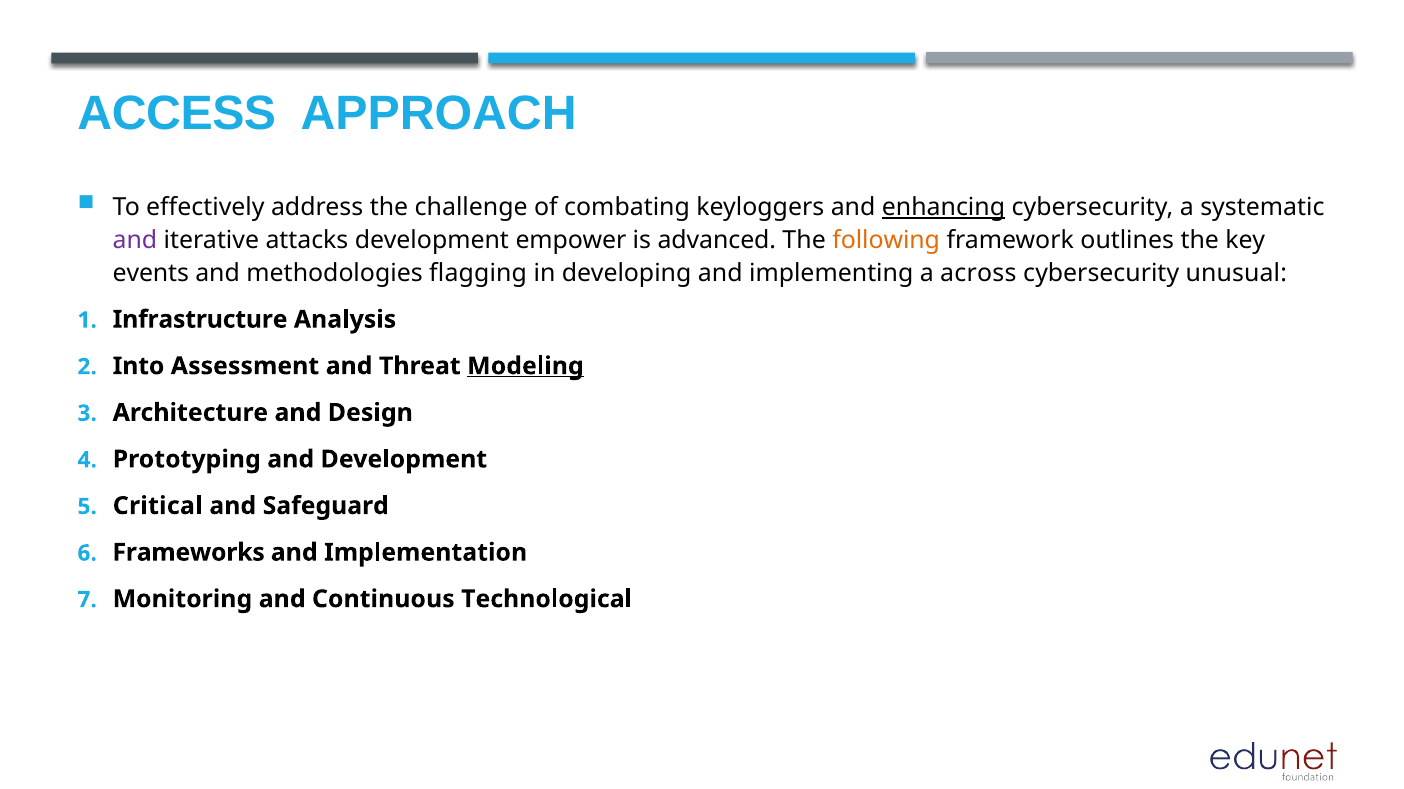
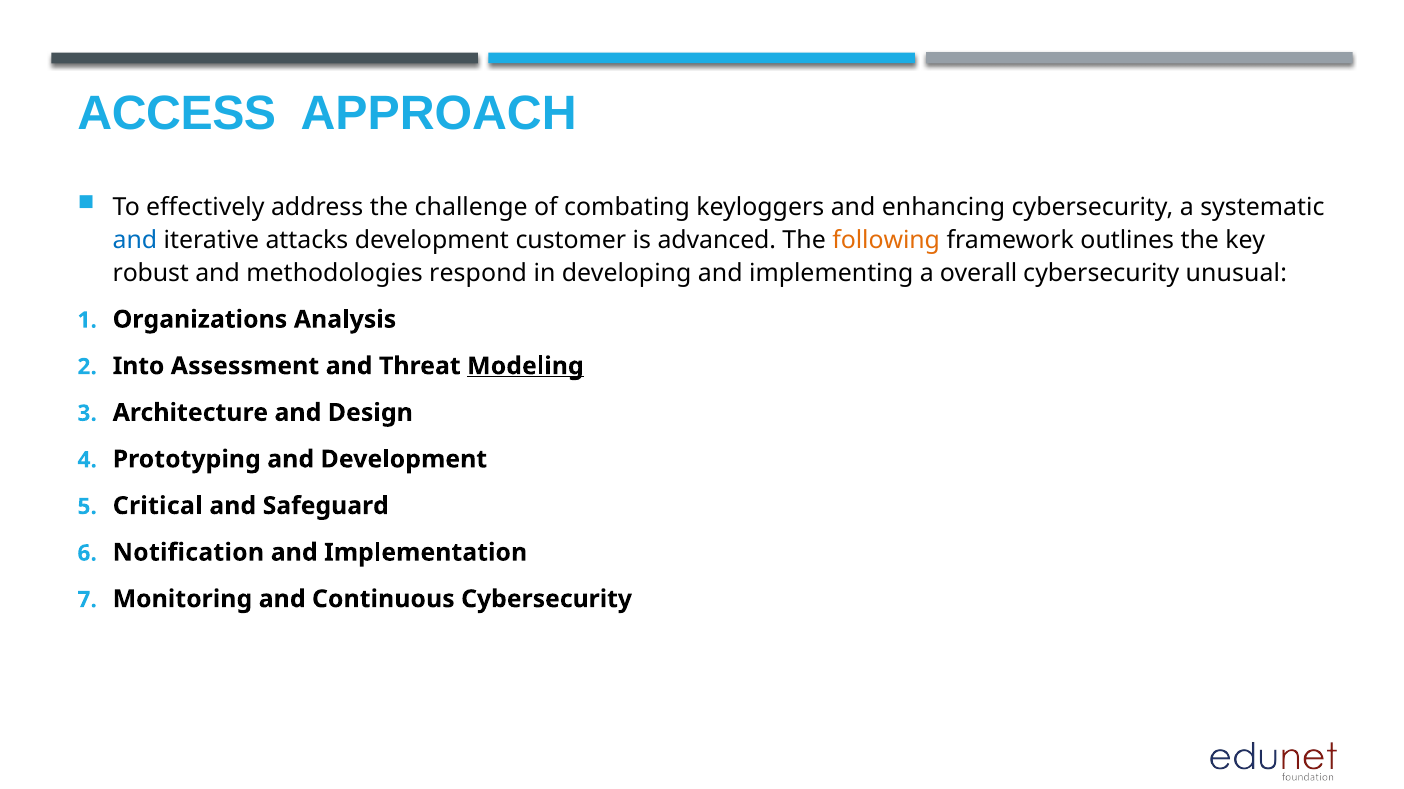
enhancing underline: present -> none (943, 207)
and colour: purple -> blue (135, 240)
empower: empower -> customer (571, 240)
events: events -> robust (151, 273)
flagging: flagging -> respond (478, 273)
across: across -> overall (979, 273)
Infrastructure: Infrastructure -> Organizations (200, 320)
Frameworks: Frameworks -> Notification (188, 553)
Continuous Technological: Technological -> Cybersecurity (547, 600)
